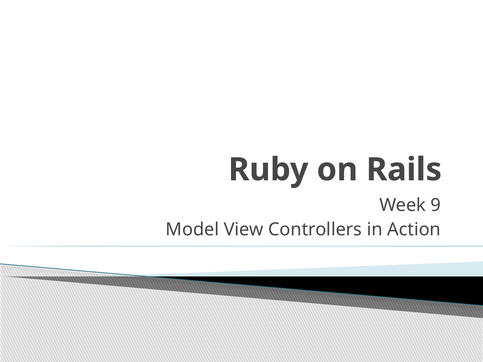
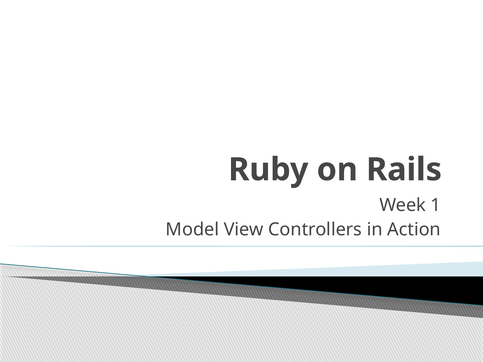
9: 9 -> 1 (436, 205)
